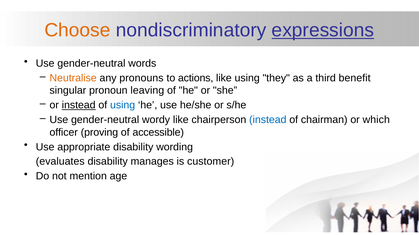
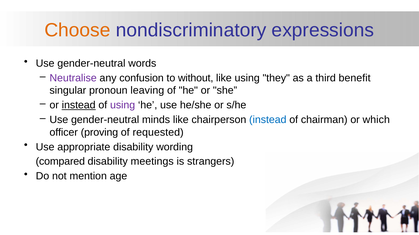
expressions underline: present -> none (323, 30)
Neutralise colour: orange -> purple (73, 78)
pronouns: pronouns -> confusion (142, 78)
actions: actions -> without (196, 78)
using colour: blue -> purple (123, 105)
wordy: wordy -> minds (156, 120)
accessible: accessible -> requested (158, 133)
evaluates: evaluates -> compared (60, 162)
manages: manages -> meetings (152, 162)
customer: customer -> strangers (211, 162)
